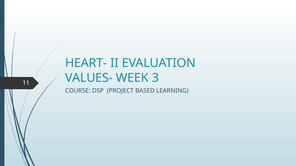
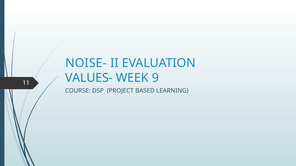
HEART-: HEART- -> NOISE- (86, 63)
3: 3 -> 9 (155, 78)
